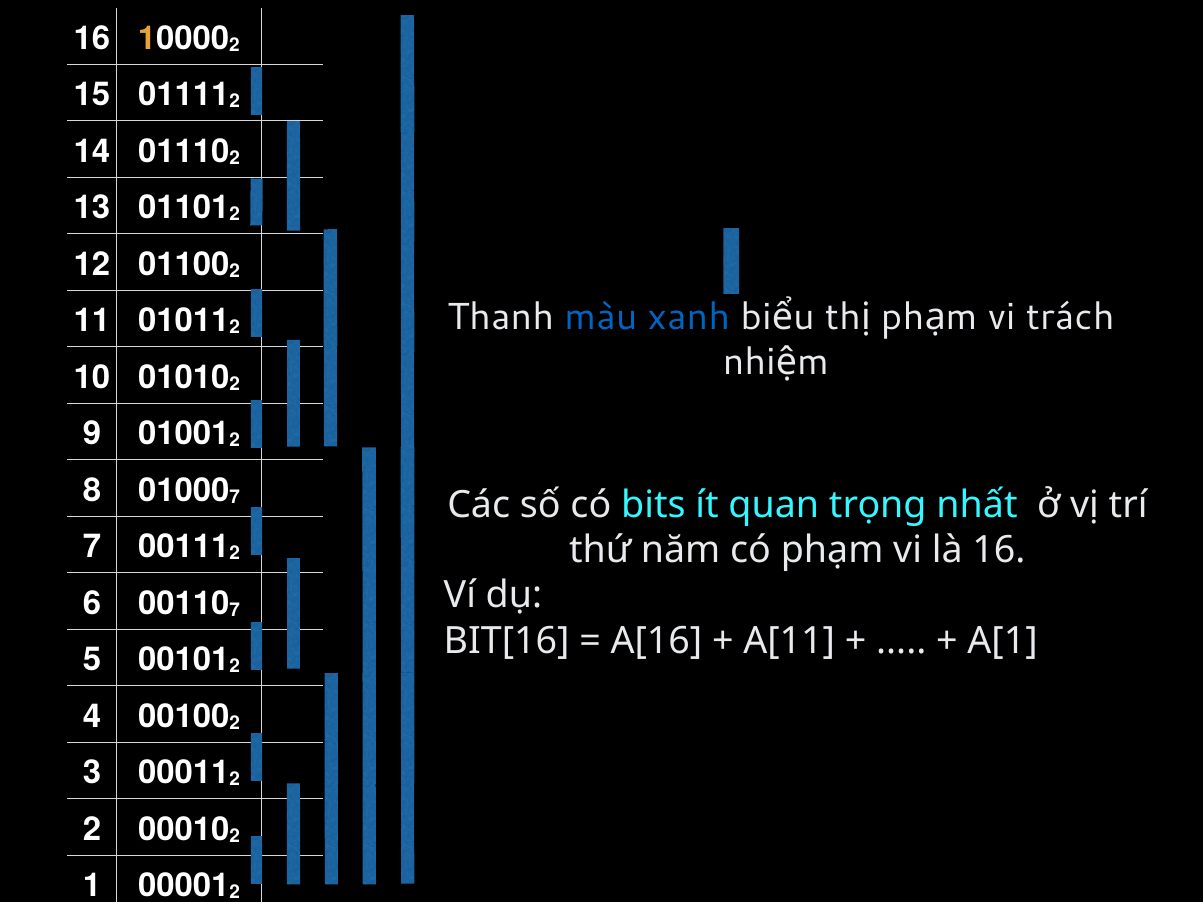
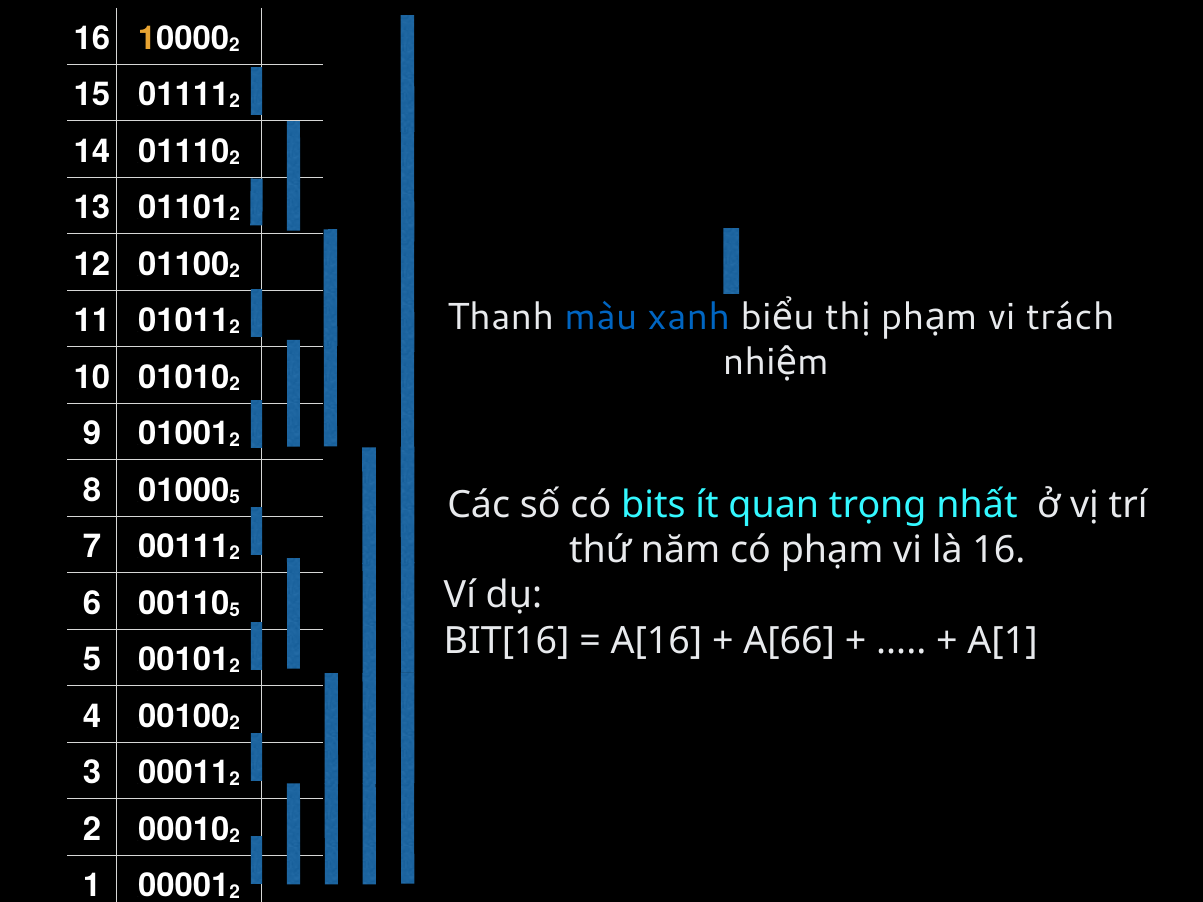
7: 7 -> 5 (235, 497)
7: 7 -> 5 (235, 610)
A[11: A[11 -> A[66 (789, 641)
